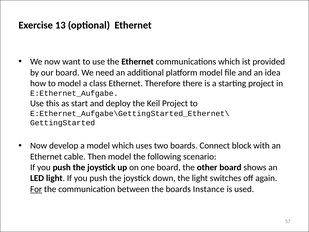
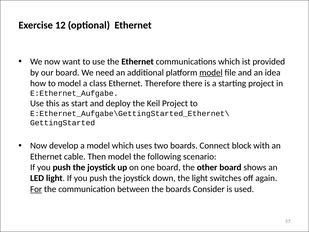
13: 13 -> 12 (60, 25)
model underline: none -> present (211, 72)
Instance: Instance -> Consider (209, 189)
